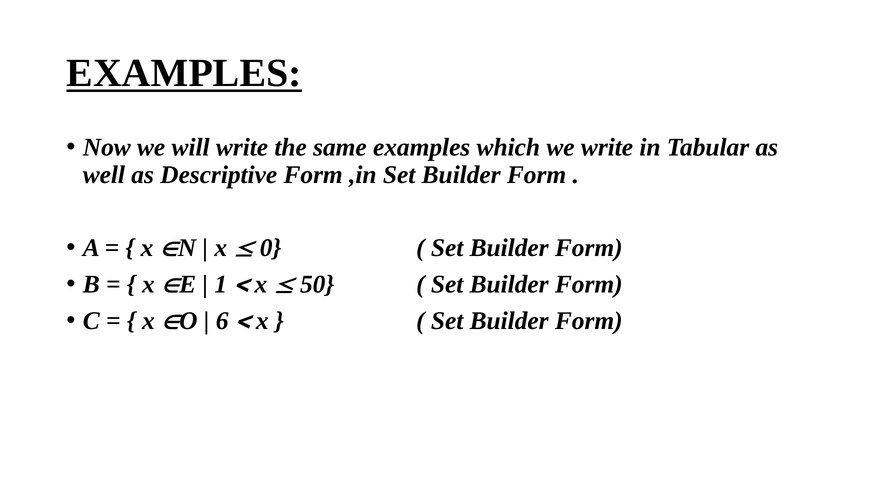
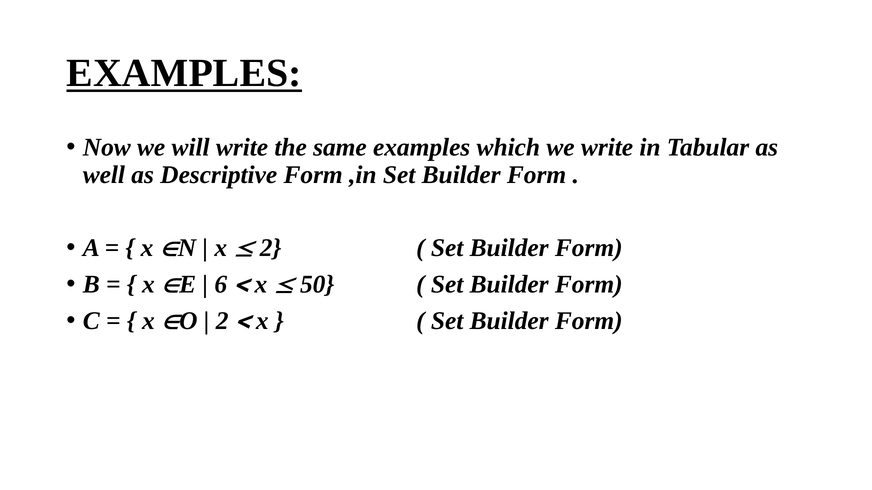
0: 0 -> 2 (271, 248)
1: 1 -> 6 (221, 285)
6: 6 -> 2 (222, 321)
